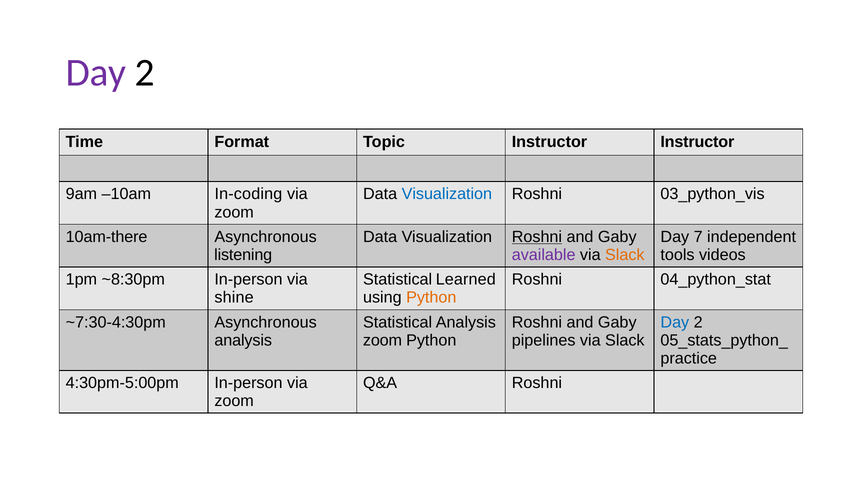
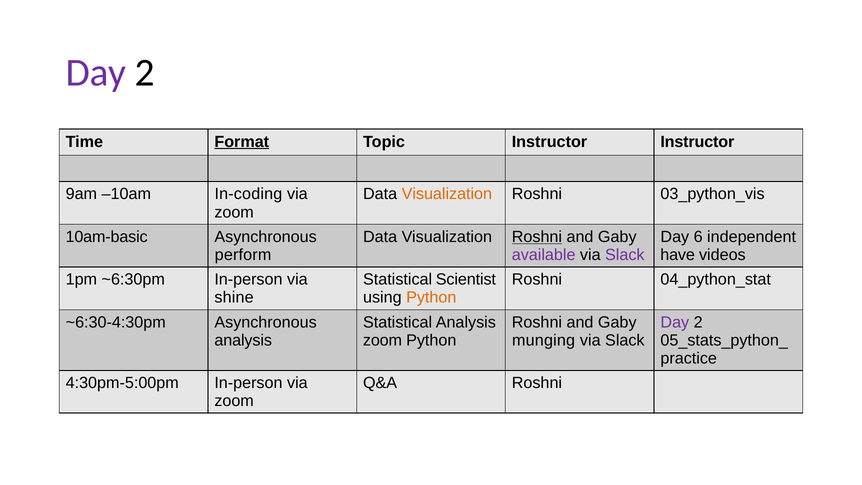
Format underline: none -> present (242, 142)
Visualization colour: blue -> orange (447, 194)
10am-there: 10am-there -> 10am-basic (107, 237)
7: 7 -> 6 (698, 237)
listening: listening -> perform (243, 255)
Slack colour: orange -> purple (625, 255)
tools: tools -> have (678, 255)
~8:30pm: ~8:30pm -> ~6:30pm (133, 279)
Learned: Learned -> Scientist (466, 279)
~7:30-4:30pm: ~7:30-4:30pm -> ~6:30-4:30pm (116, 322)
Day colour: blue -> purple (675, 322)
pipelines: pipelines -> munging (544, 340)
